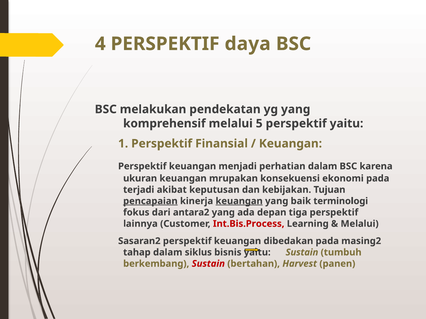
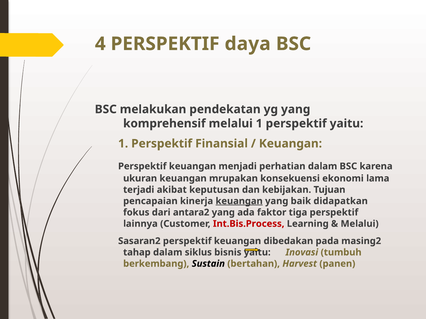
melalui 5: 5 -> 1 (259, 124)
ekonomi pada: pada -> lama (378, 179)
pencapaian underline: present -> none (150, 201)
terminologi: terminologi -> didapatkan (341, 201)
depan: depan -> faktor (272, 213)
yaitu Sustain: Sustain -> Inovasi (302, 253)
Sustain colour: red -> black (208, 264)
